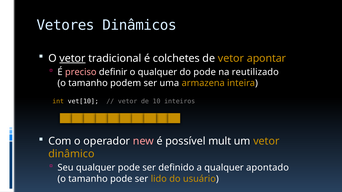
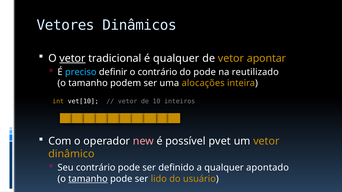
é colchetes: colchetes -> qualquer (176, 58)
preciso colour: pink -> light blue (81, 72)
o qualquer: qualquer -> contrário (157, 72)
armazena: armazena -> alocações (203, 83)
mult: mult -> pvet (220, 141)
Seu qualquer: qualquer -> contrário (96, 168)
tamanho underline: none -> present (88, 179)
